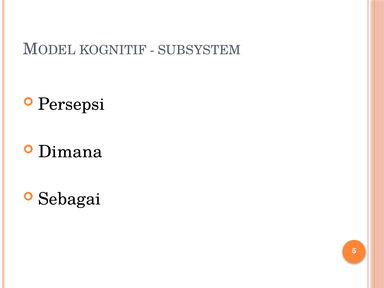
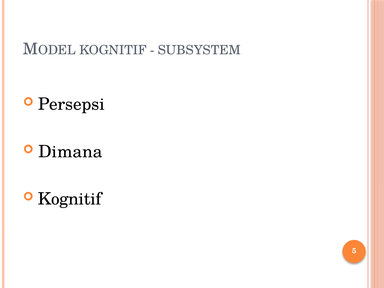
Sebagai: Sebagai -> Kognitif (70, 199)
